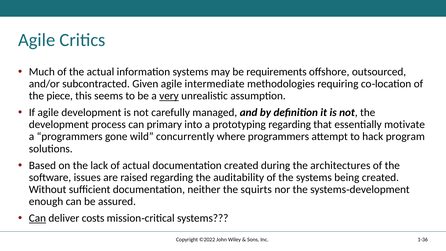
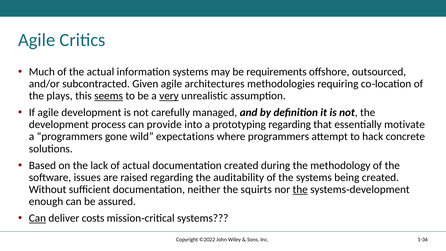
intermediate: intermediate -> architectures (215, 84)
piece: piece -> plays (60, 96)
seems underline: none -> present (109, 96)
primary: primary -> provide (164, 125)
concurrently: concurrently -> expectations (185, 137)
program: program -> concrete (405, 137)
architectures: architectures -> methodology (340, 165)
the underline: none -> present (300, 189)
